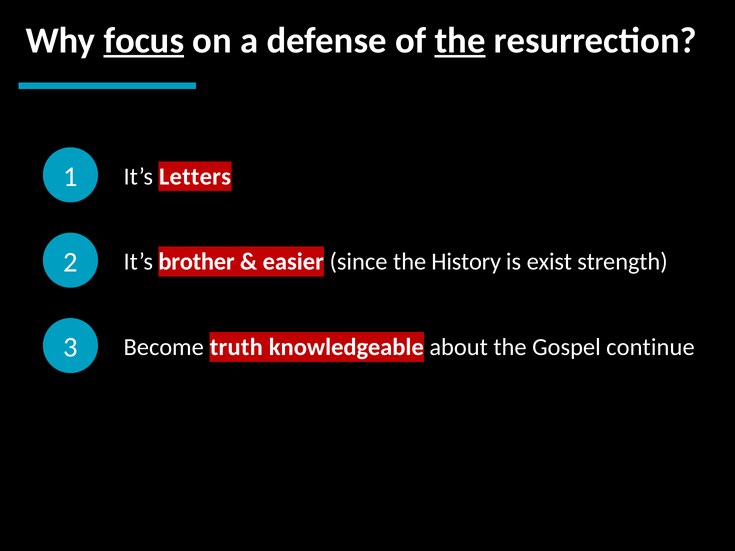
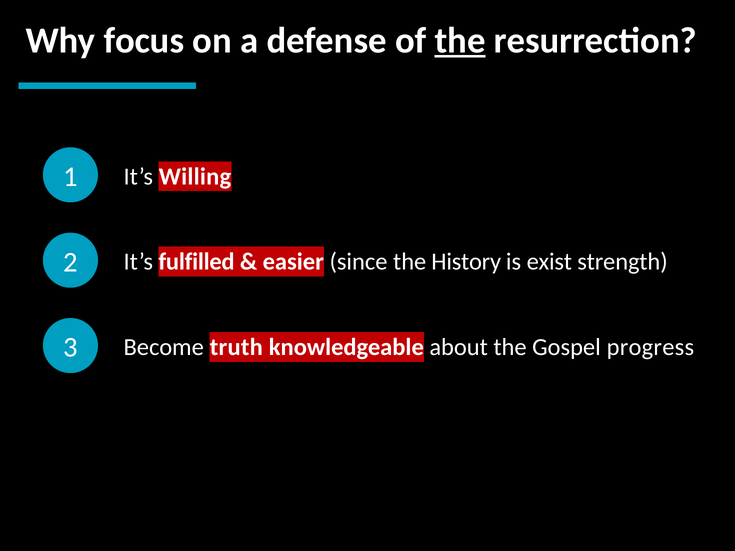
focus underline: present -> none (144, 40)
Letters: Letters -> Willing (195, 177)
brother: brother -> fulfilled (197, 262)
continue: continue -> progress (650, 347)
